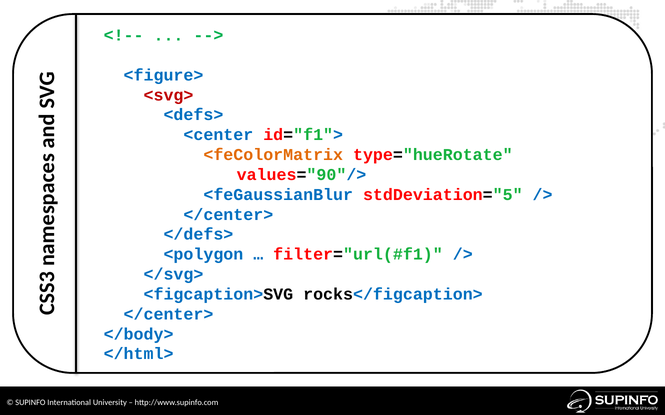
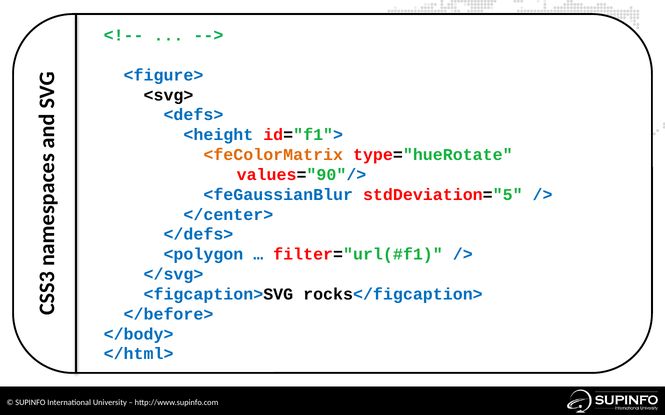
<svg> colour: red -> black (168, 95)
<center: <center -> <height (218, 135)
</center>: </center> -> </before> (168, 315)
